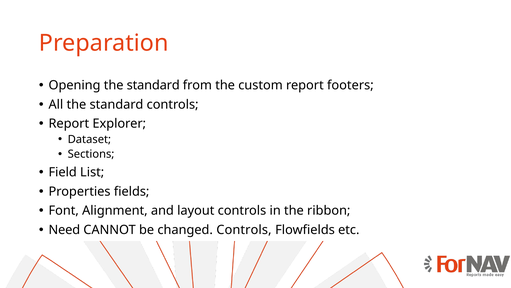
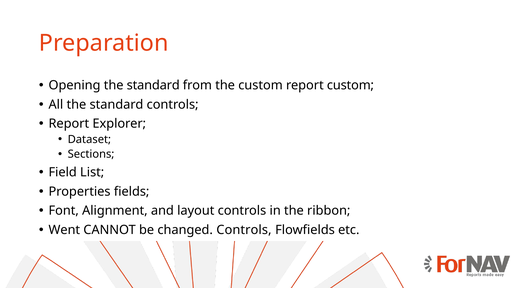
report footers: footers -> custom (350, 85)
Need: Need -> Went (64, 229)
